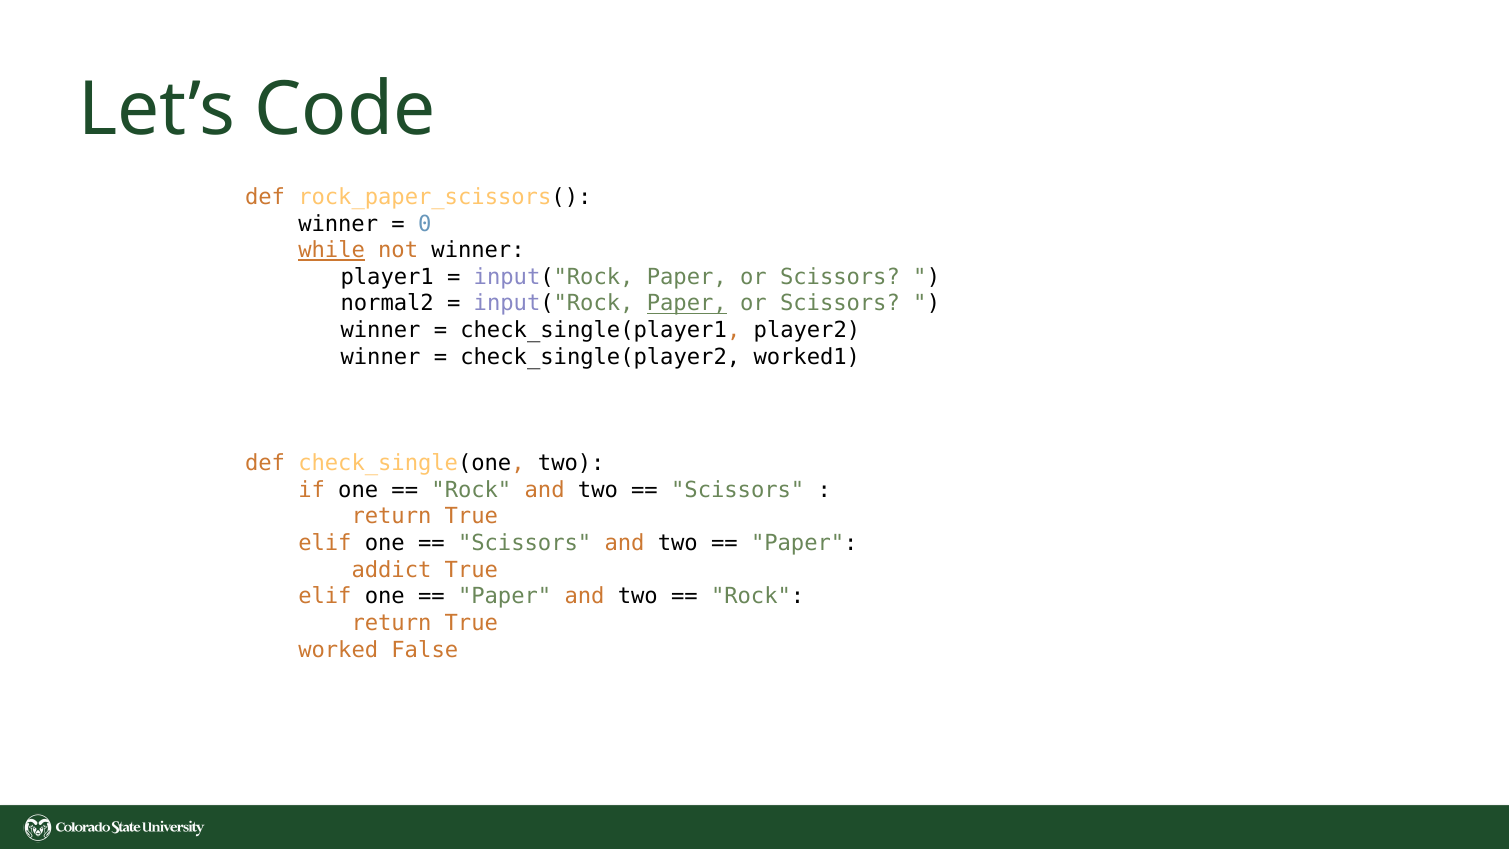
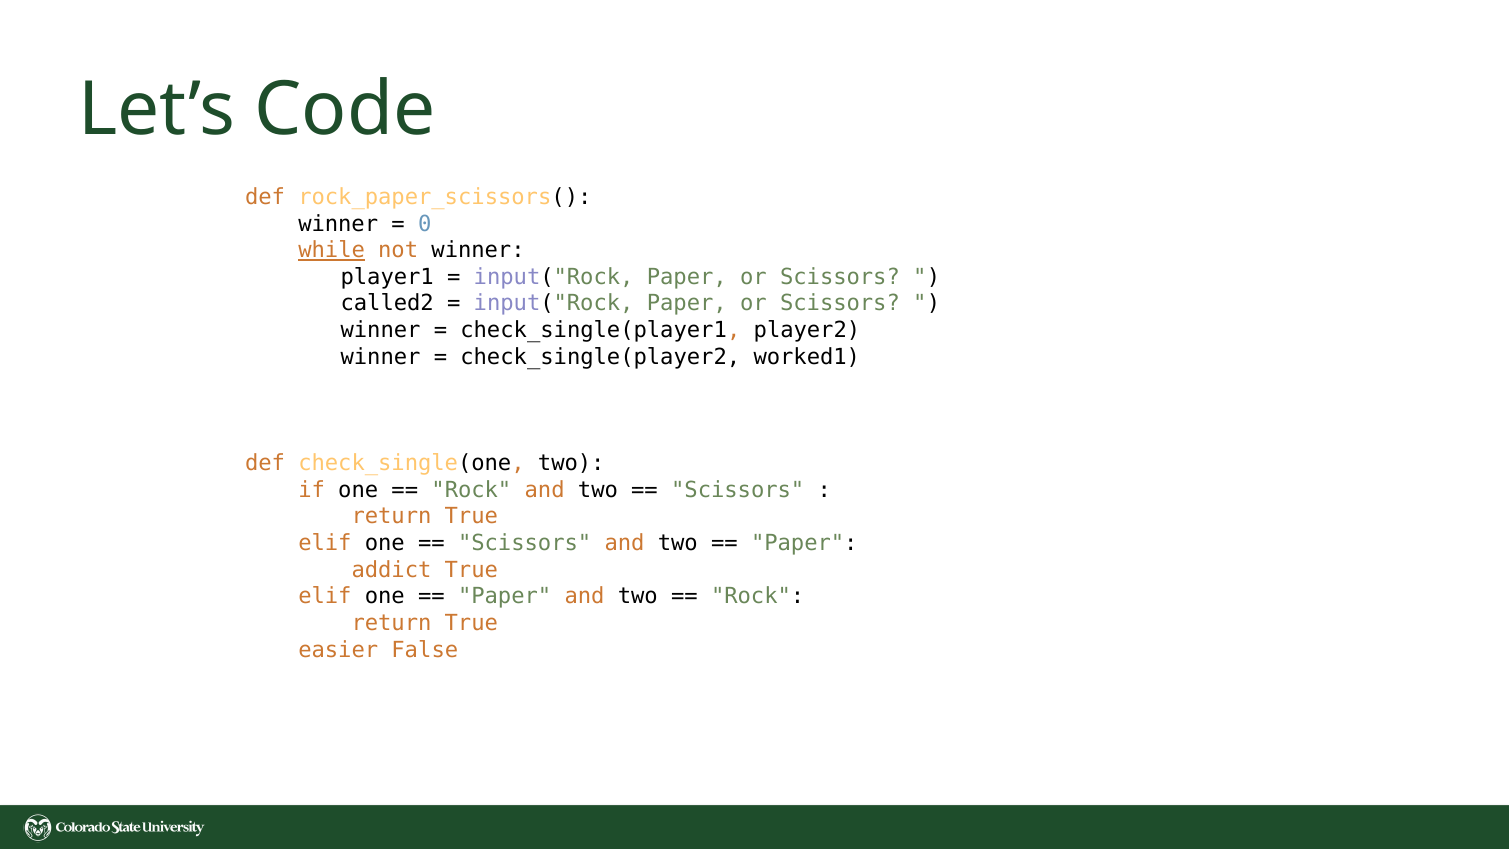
normal2: normal2 -> called2 (387, 304)
Paper underline: present -> none (687, 304)
worked: worked -> easier (338, 650)
